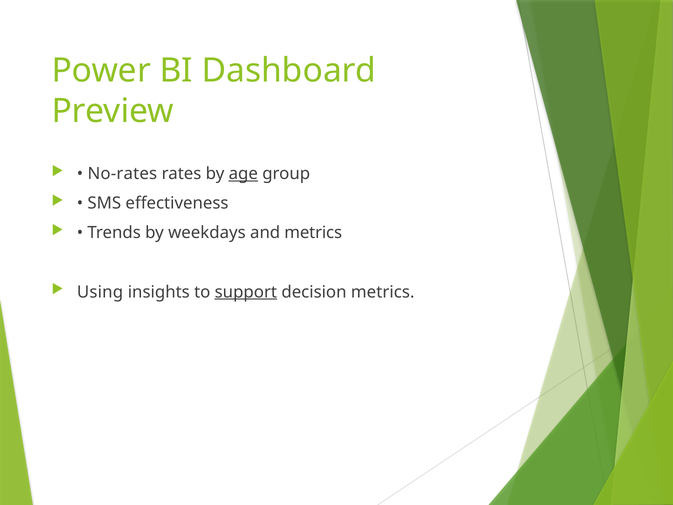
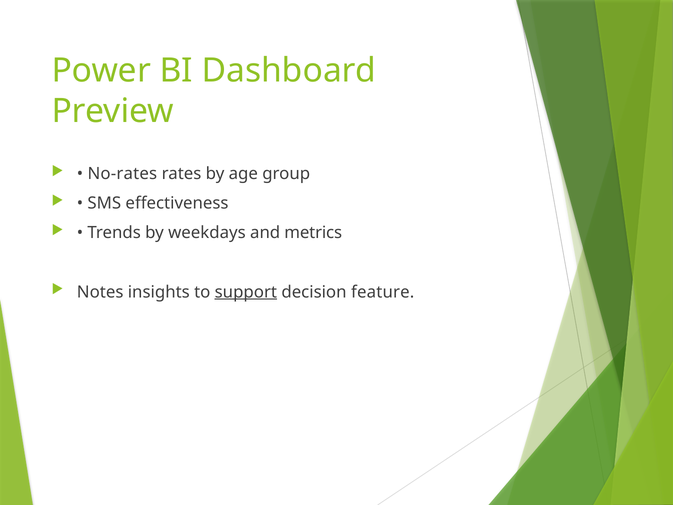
age underline: present -> none (243, 174)
Using: Using -> Notes (100, 292)
decision metrics: metrics -> feature (383, 292)
